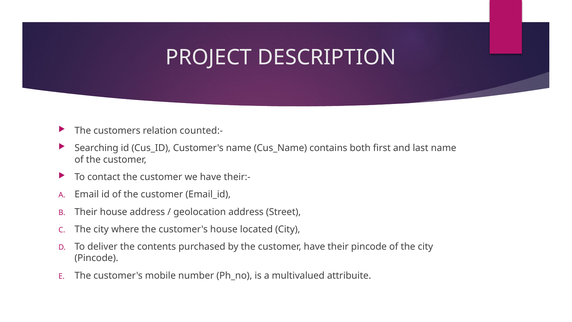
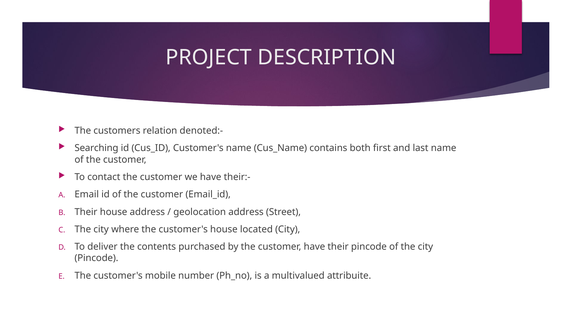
counted:-: counted:- -> denoted:- (201, 131)
